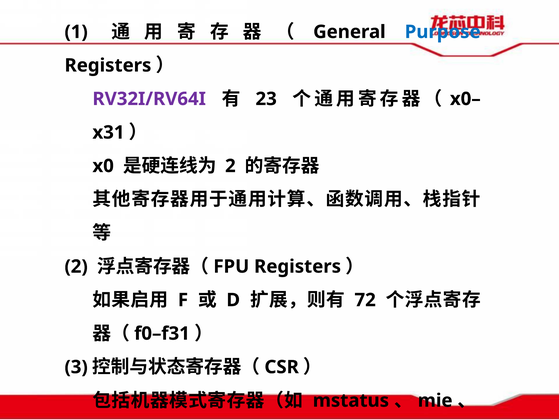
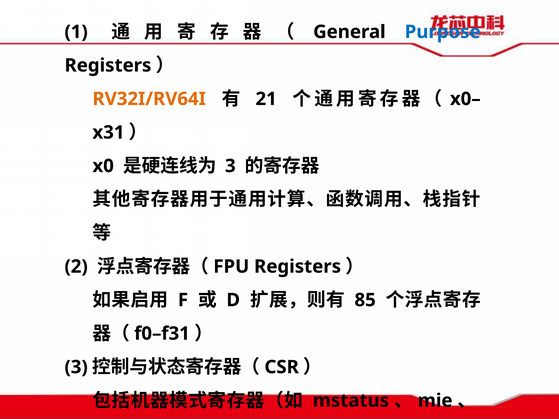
RV32I/RV64I colour: purple -> orange (149, 99)
23: 23 -> 21 (266, 99)
2: 2 -> 3 (230, 166)
72: 72 -> 85 (365, 300)
